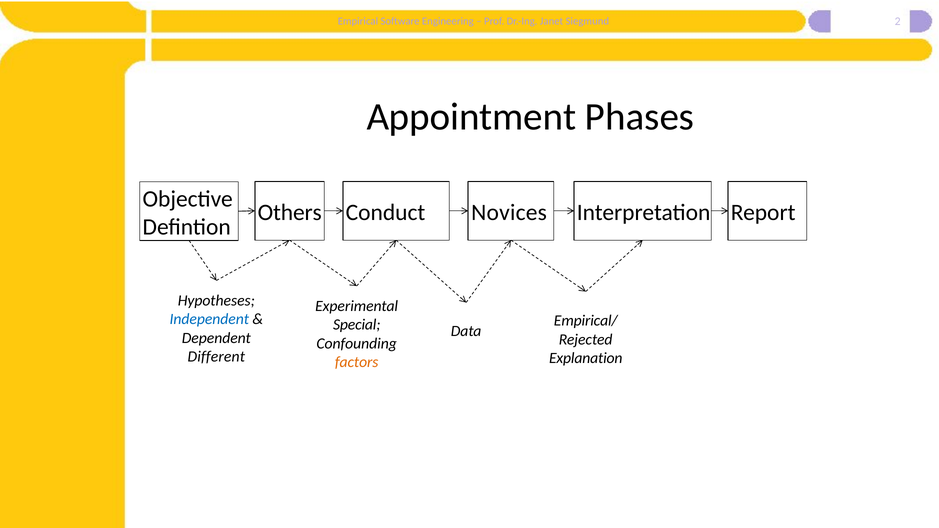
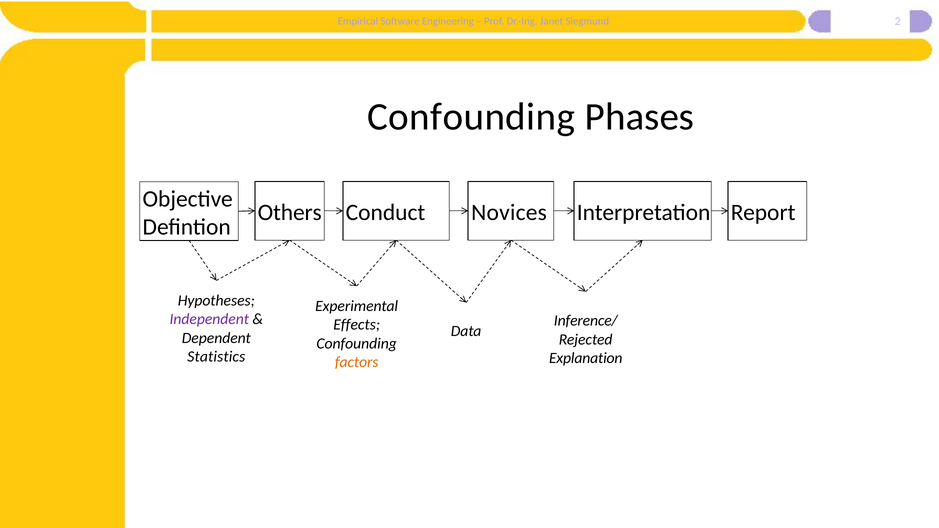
Appointment: Appointment -> Confounding (471, 117)
Independent colour: blue -> purple (209, 319)
Empirical/: Empirical/ -> Inference/ (586, 321)
Special: Special -> Effects (357, 325)
Different: Different -> Statistics (216, 357)
